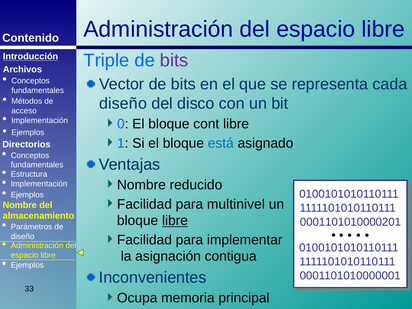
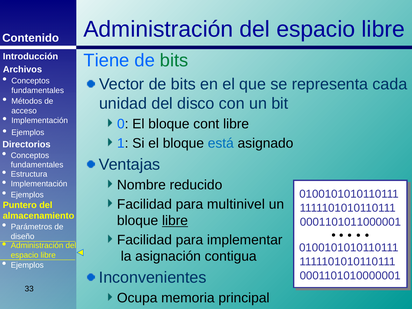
Triple: Triple -> Tiene (106, 61)
bits colour: purple -> green (174, 61)
Introducción underline: present -> none (31, 57)
diseño: diseño -> unidad (123, 104)
Nombre: Nombre -> Puntero (20, 205)
0001101010000201: 0001101010000201 -> 0001101011000001 (350, 222)
